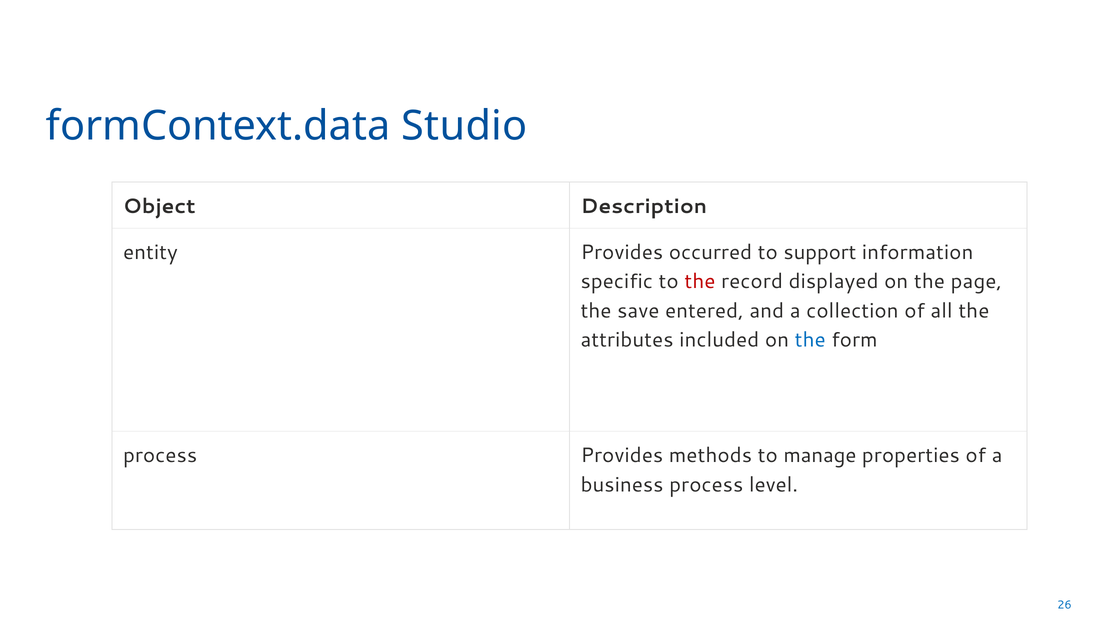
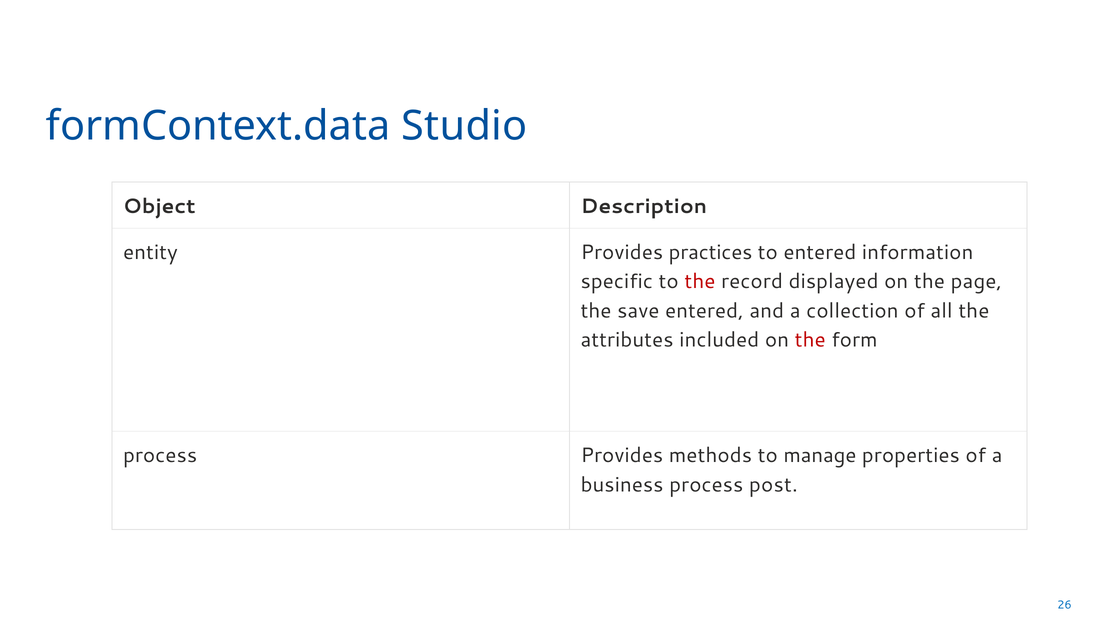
occurred: occurred -> practices (711, 252)
to support: support -> entered (820, 252)
the colour: blue -> red (810, 340)
level: level -> post (773, 485)
